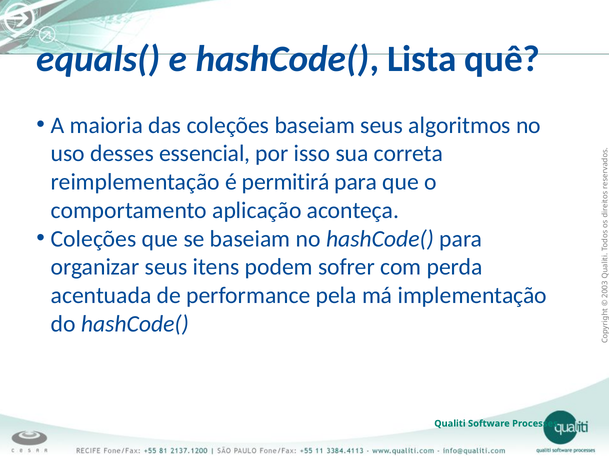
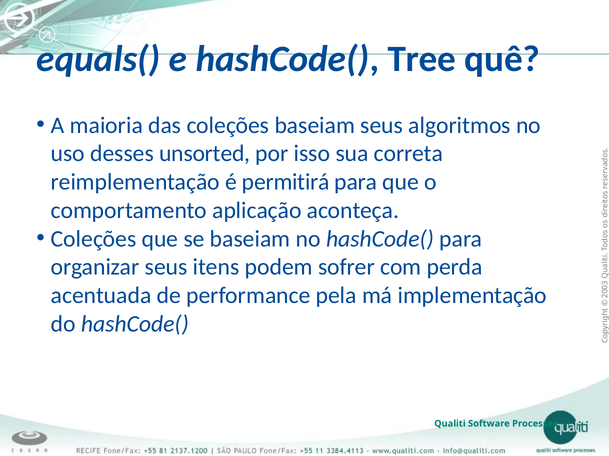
Lista: Lista -> Tree (422, 59)
essencial: essencial -> unsorted (205, 154)
